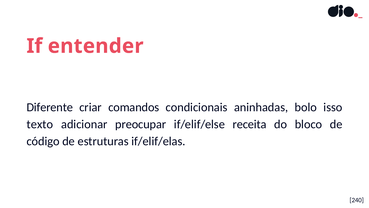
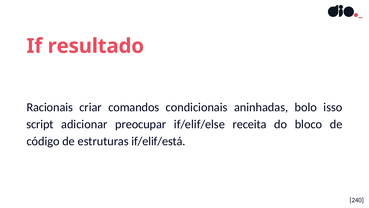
entender: entender -> resultado (96, 46)
Diferente: Diferente -> Racionais (50, 107)
texto: texto -> script (40, 124)
if/elif/elas: if/elif/elas -> if/elif/está (158, 141)
